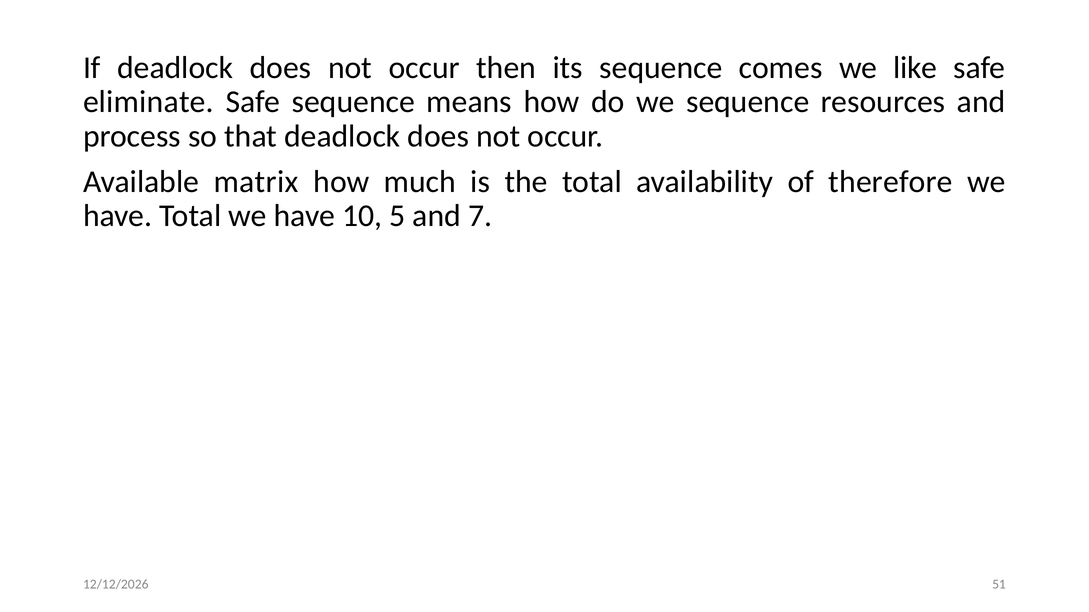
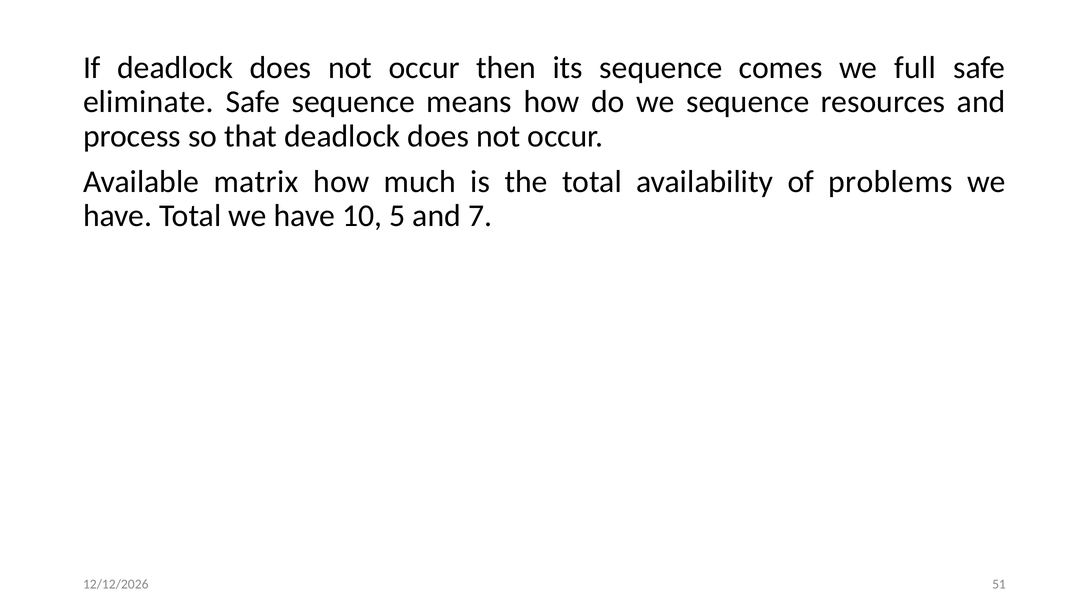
like: like -> full (915, 68)
therefore: therefore -> problems (891, 182)
